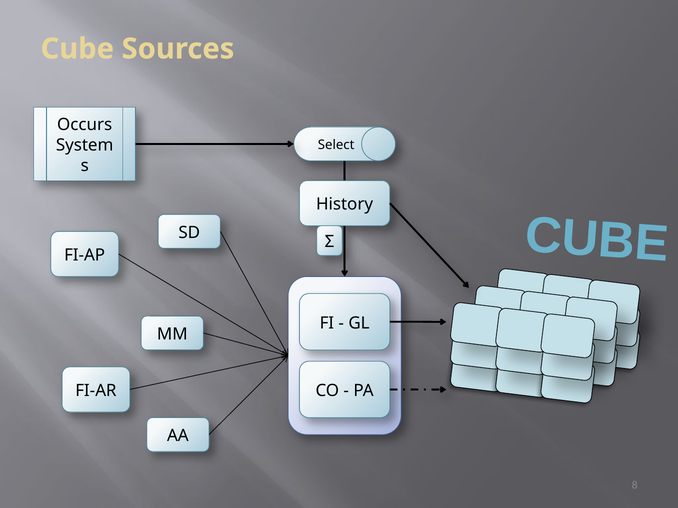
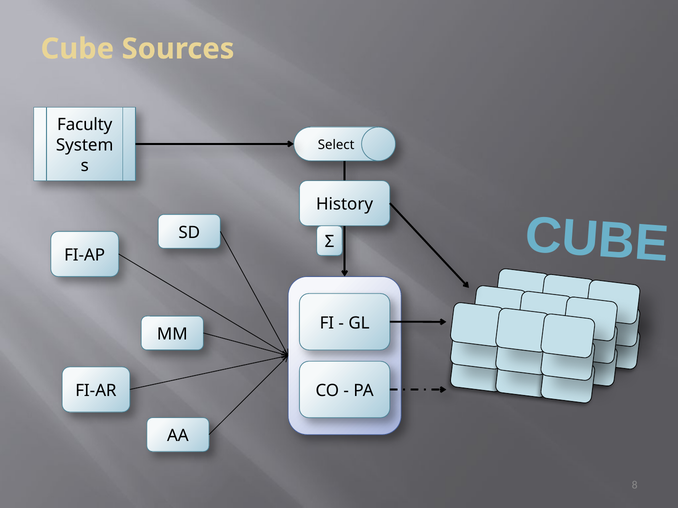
Occurs: Occurs -> Faculty (85, 125)
